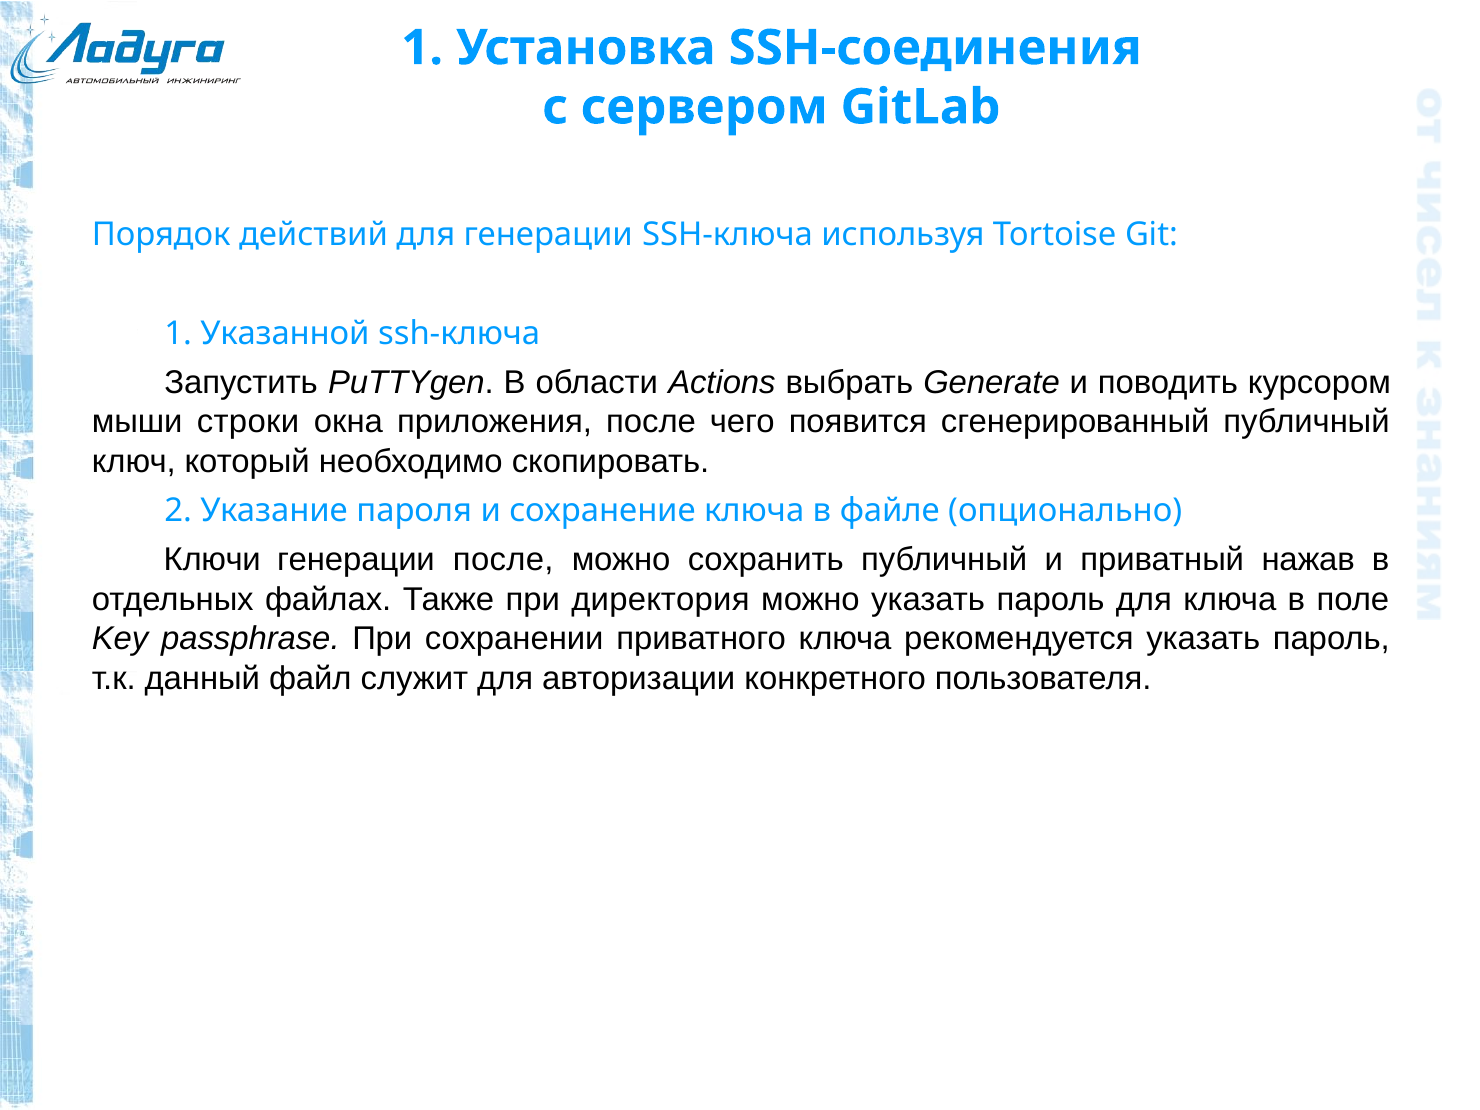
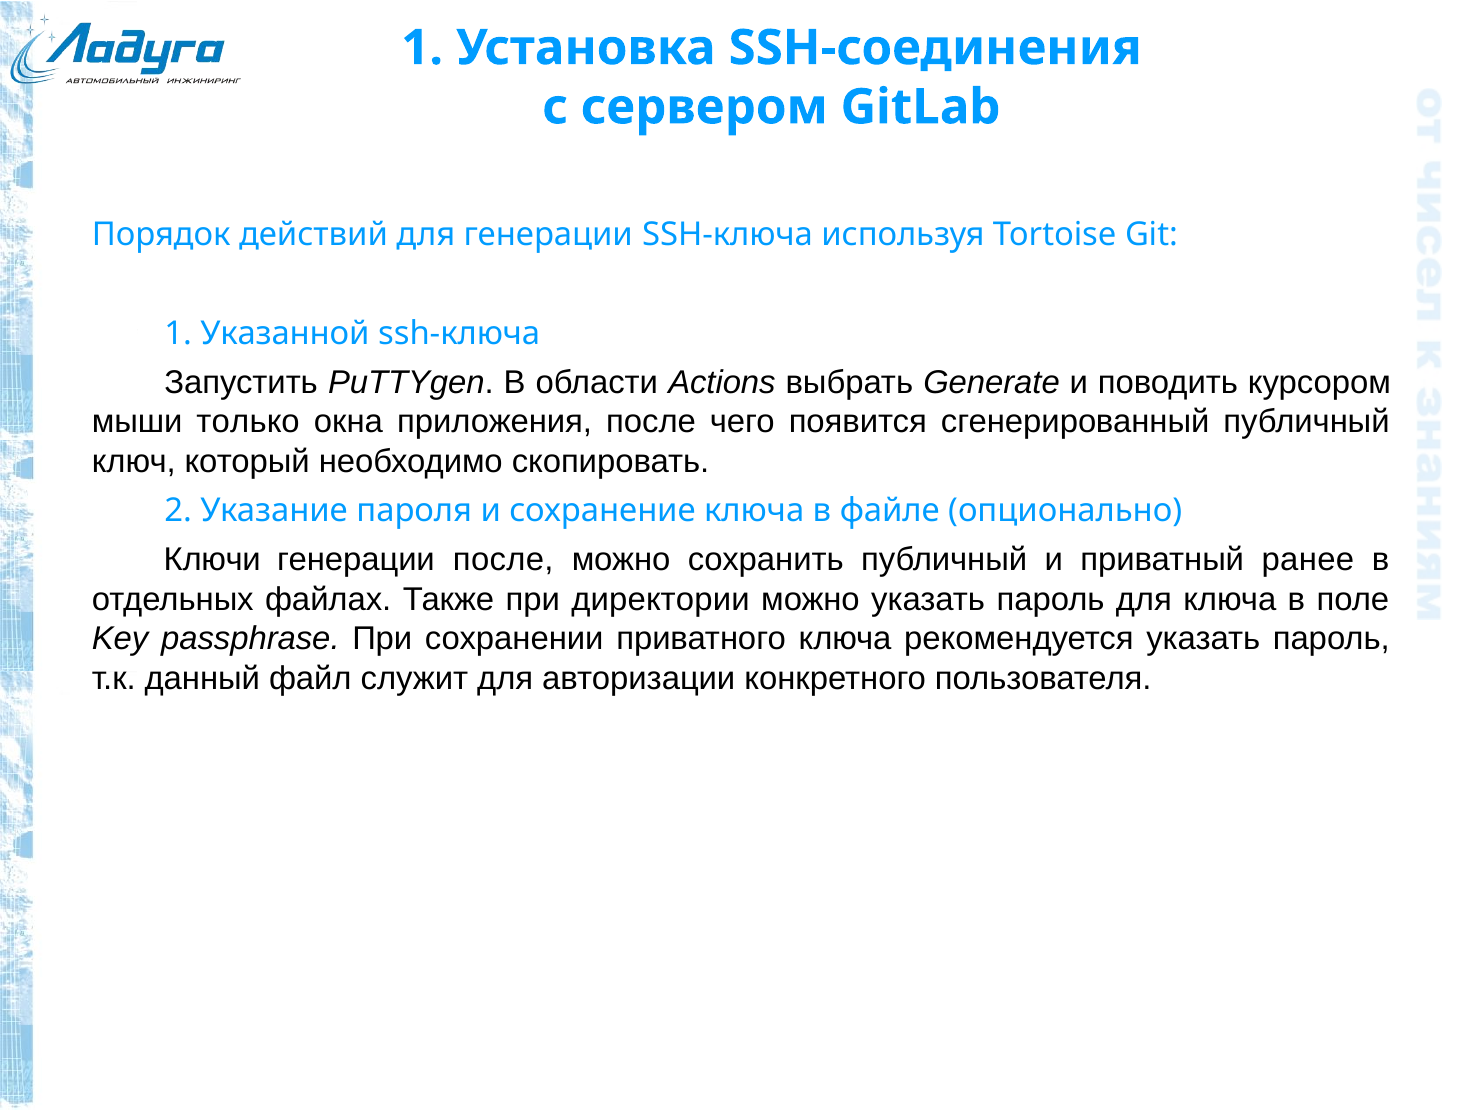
строки: строки -> только (248, 422)
нажав: нажав -> ранее (1308, 560)
директория: директория -> директории (660, 600)
